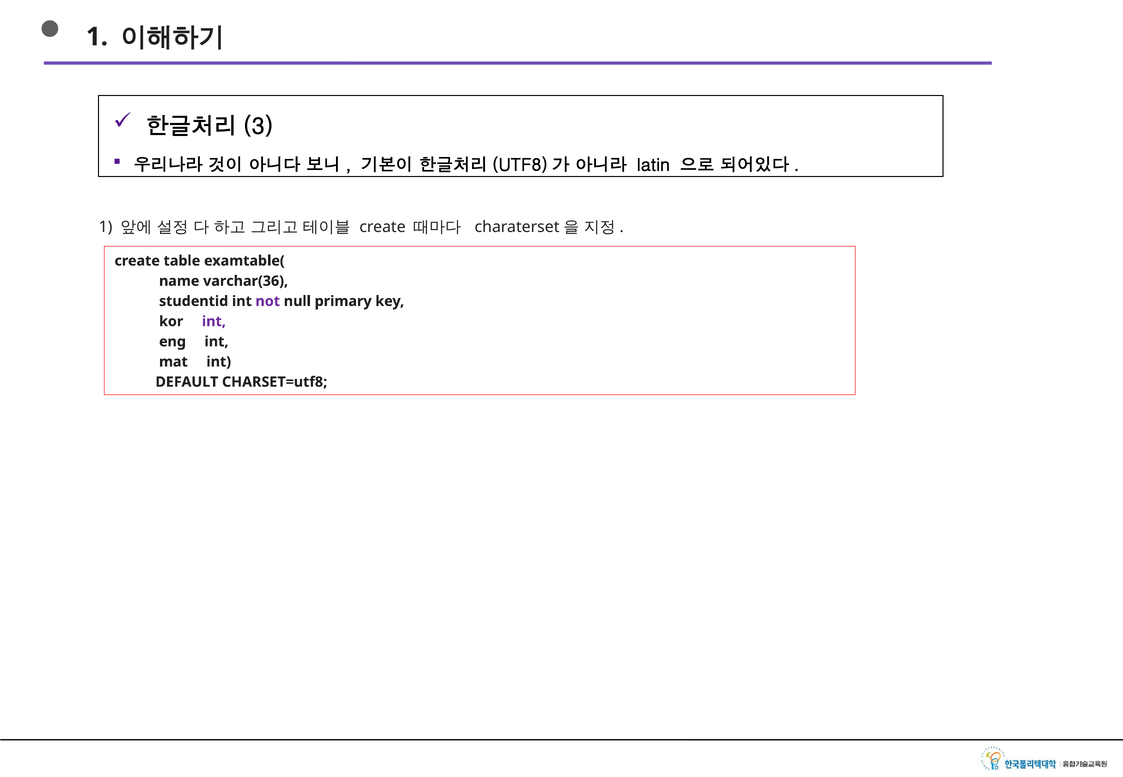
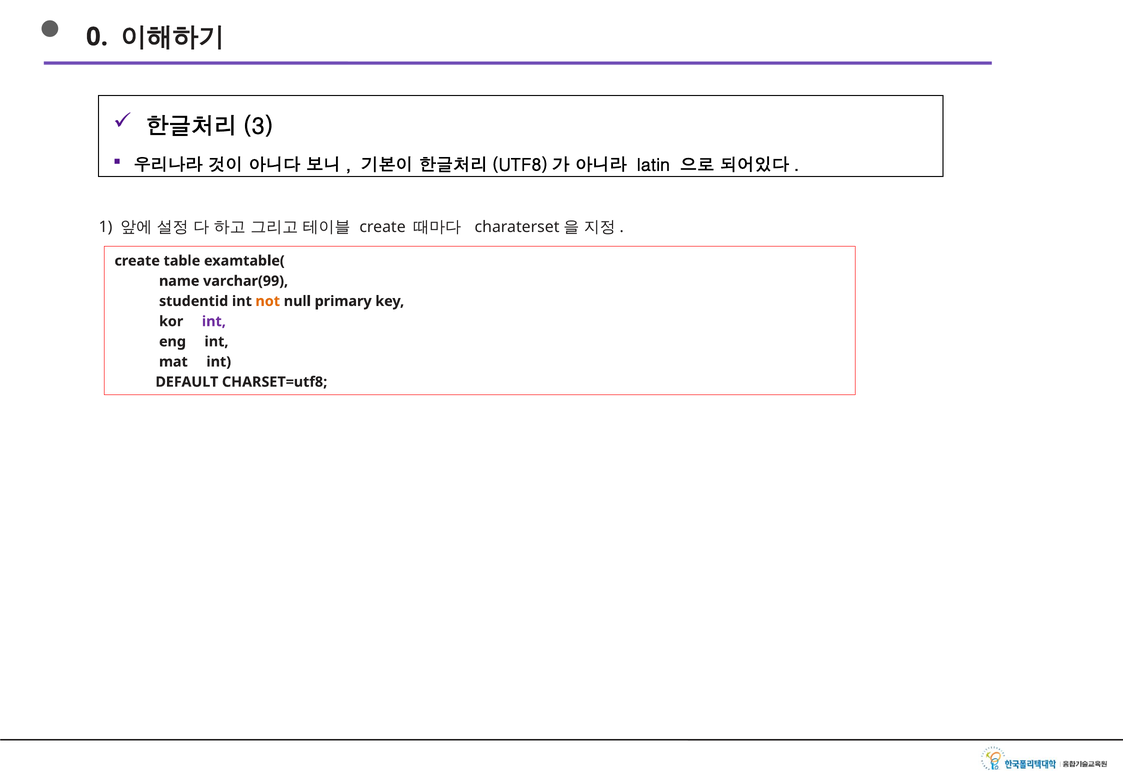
1: 1 -> 0 (97, 37)
varchar(36: varchar(36 -> varchar(99 (246, 281)
not colour: purple -> orange (268, 301)
